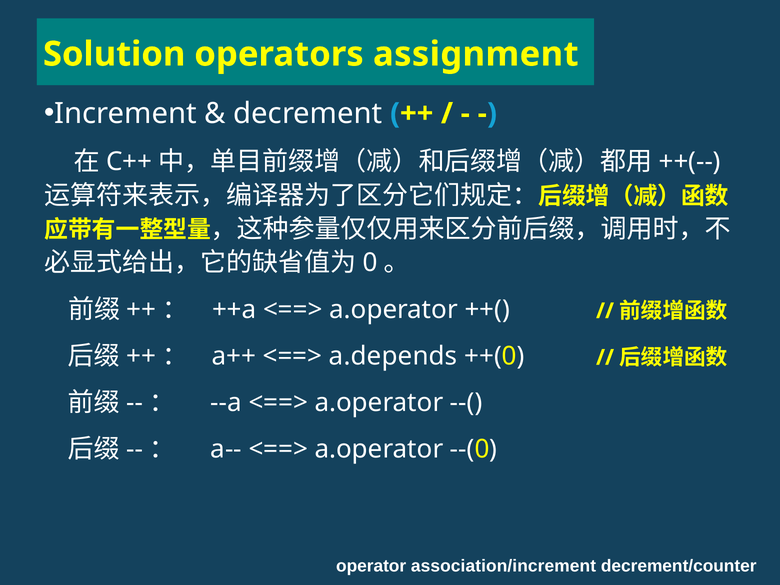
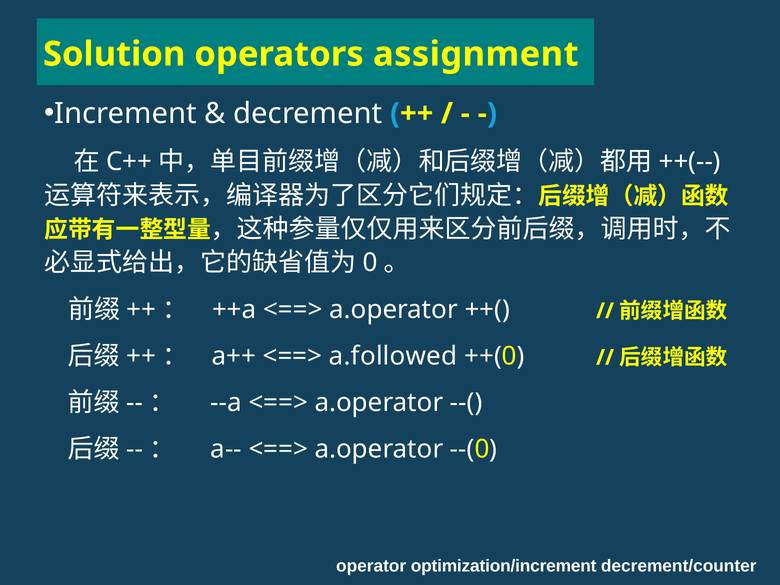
a.depends: a.depends -> a.followed (393, 356)
association/increment: association/increment -> optimization/increment (504, 566)
